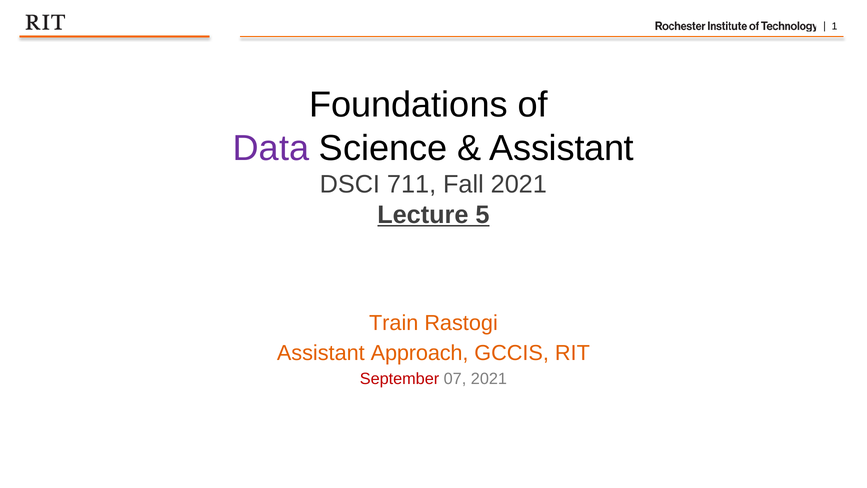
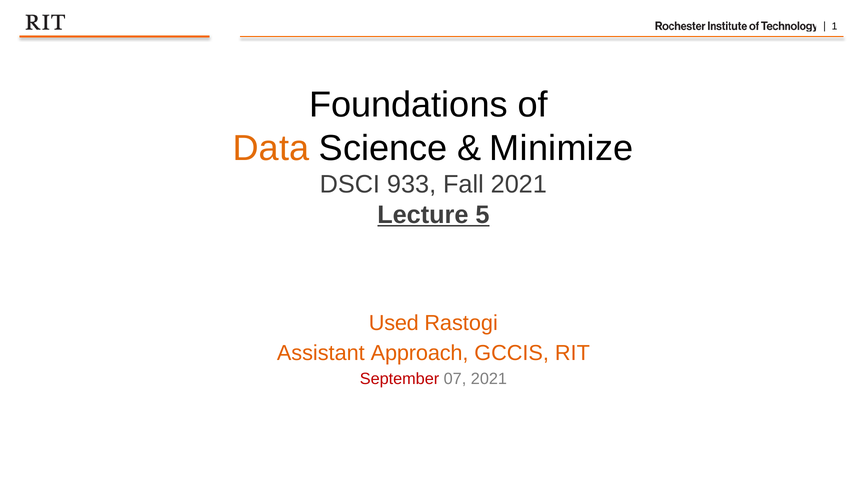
Data colour: purple -> orange (271, 148)
Assistant: Assistant -> Minimize (561, 148)
711: 711 -> 933 (412, 184)
Train: Train -> Used (394, 323)
